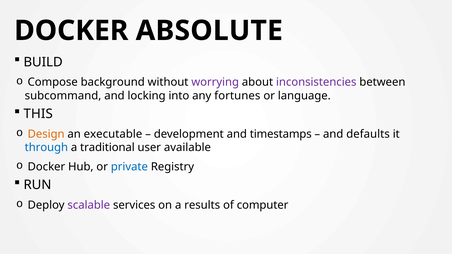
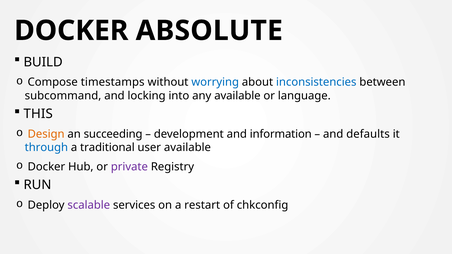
background: background -> timestamps (113, 82)
worrying colour: purple -> blue (215, 82)
inconsistencies colour: purple -> blue (316, 82)
any fortunes: fortunes -> available (237, 96)
executable: executable -> succeeding (113, 134)
timestamps: timestamps -> information (281, 134)
private colour: blue -> purple (129, 167)
results: results -> restart (202, 205)
computer: computer -> chkconfig (263, 205)
